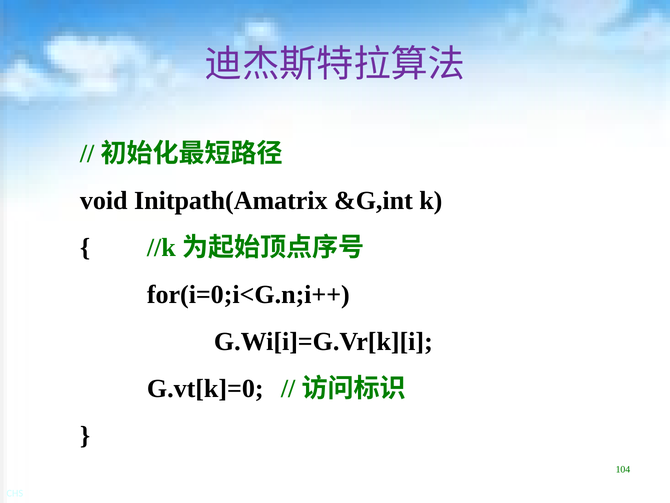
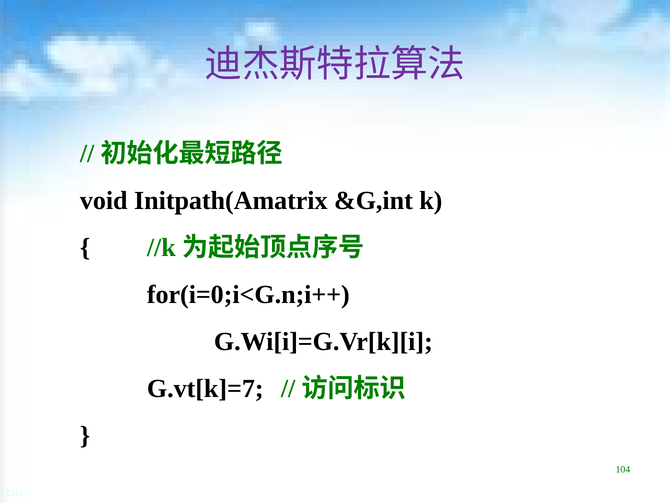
G.vt[k]=0: G.vt[k]=0 -> G.vt[k]=7 (205, 388)
